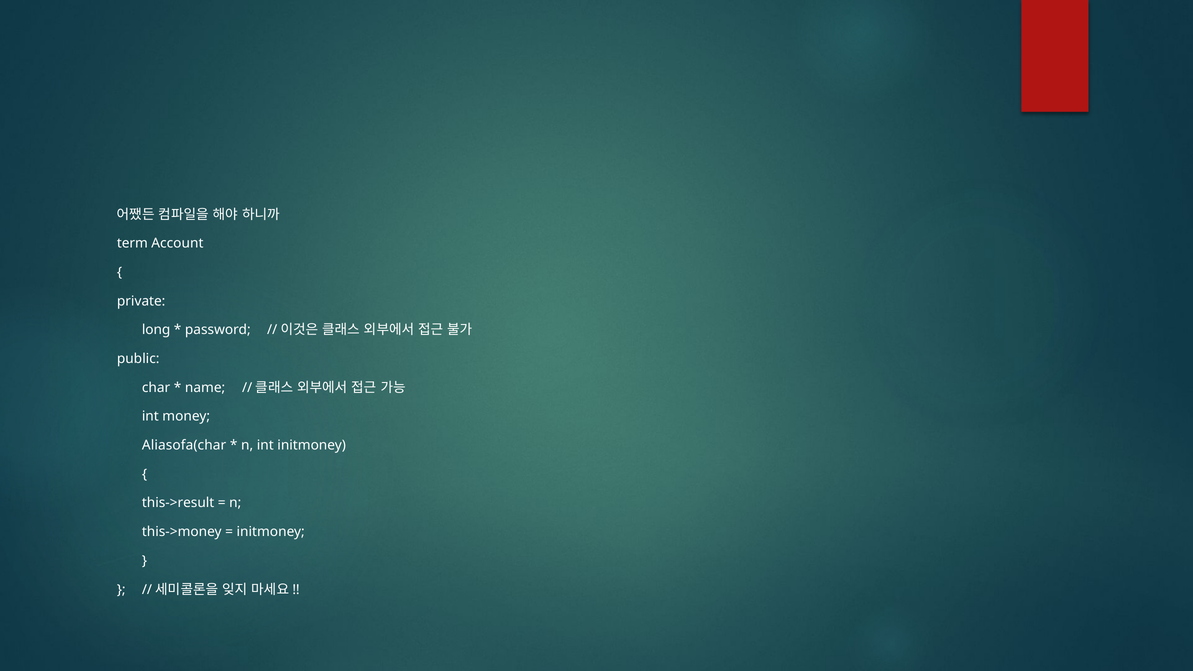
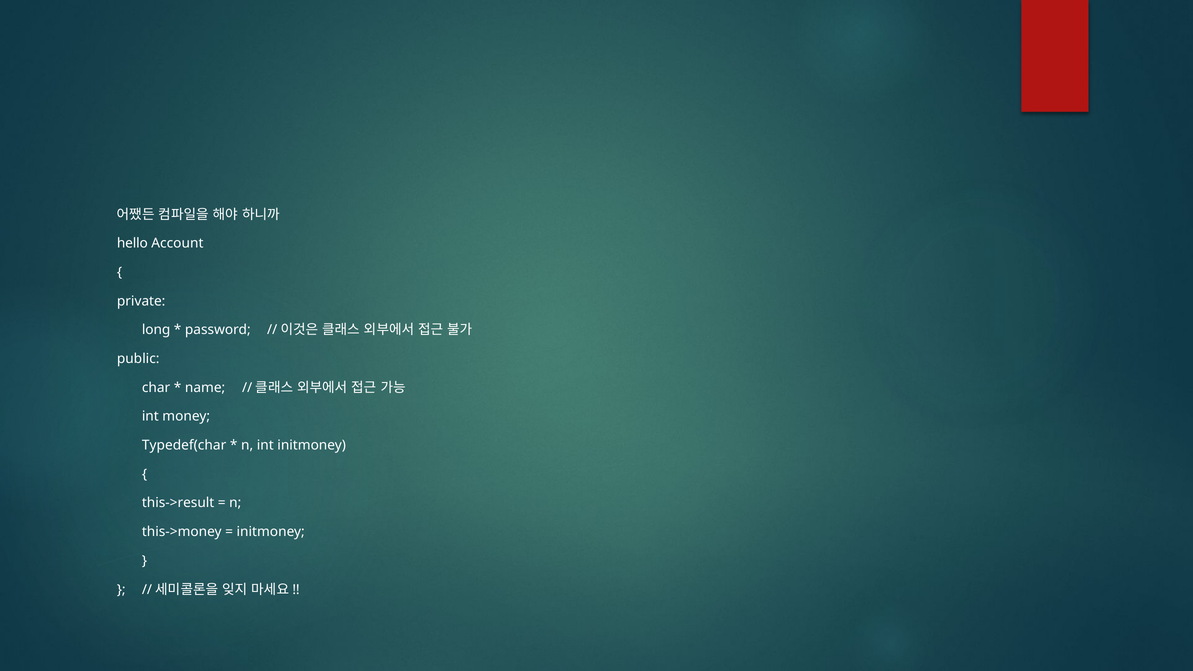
term: term -> hello (132, 243)
Aliasofa(char: Aliasofa(char -> Typedef(char (184, 445)
